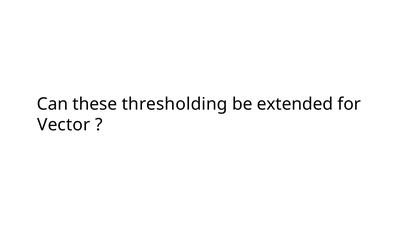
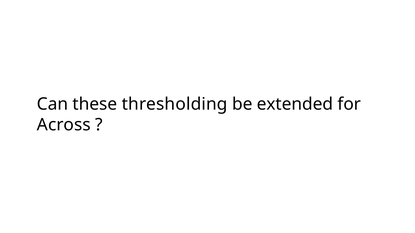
Vector: Vector -> Across (64, 125)
